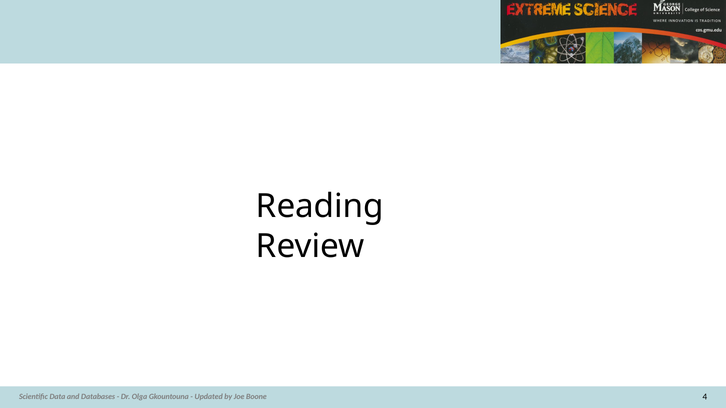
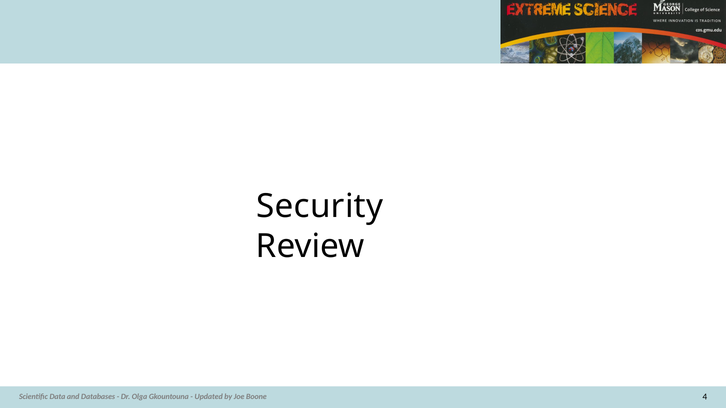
Reading: Reading -> Security (320, 207)
